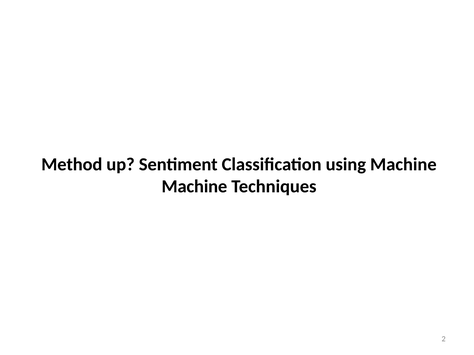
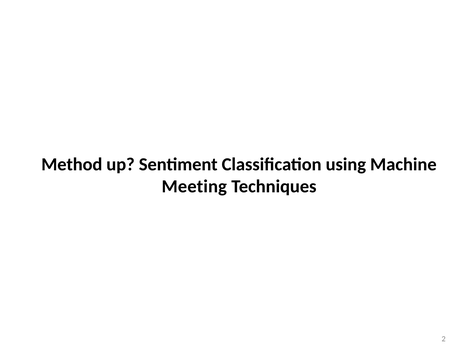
Machine: Machine -> Meeting (194, 187)
